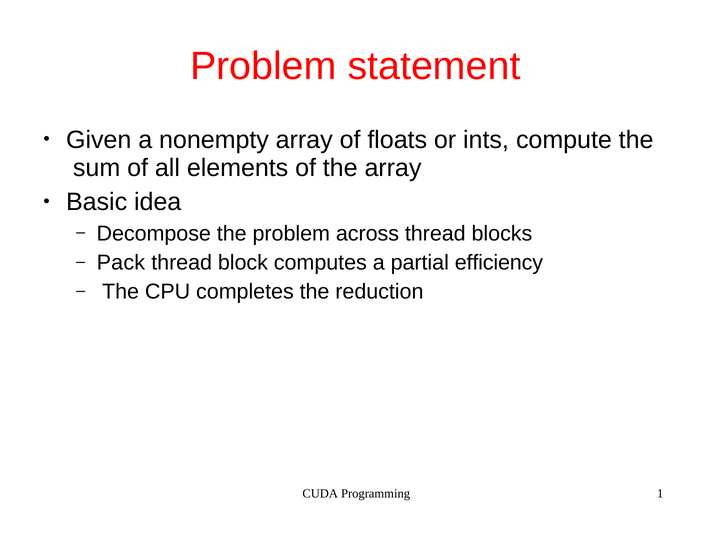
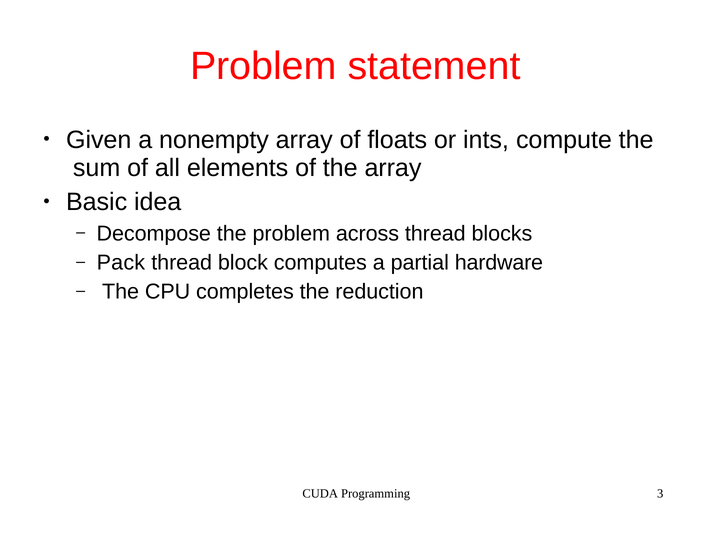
efficiency: efficiency -> hardware (499, 263)
1: 1 -> 3 (660, 493)
